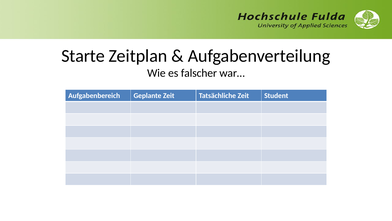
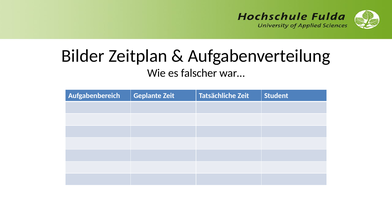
Starte: Starte -> Bilder (83, 56)
